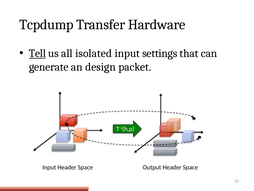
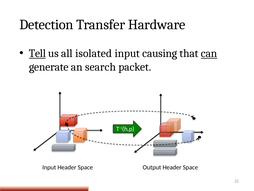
Tcpdump: Tcpdump -> Detection (46, 24)
settings: settings -> causing (160, 53)
can underline: none -> present (209, 53)
design: design -> search (100, 67)
